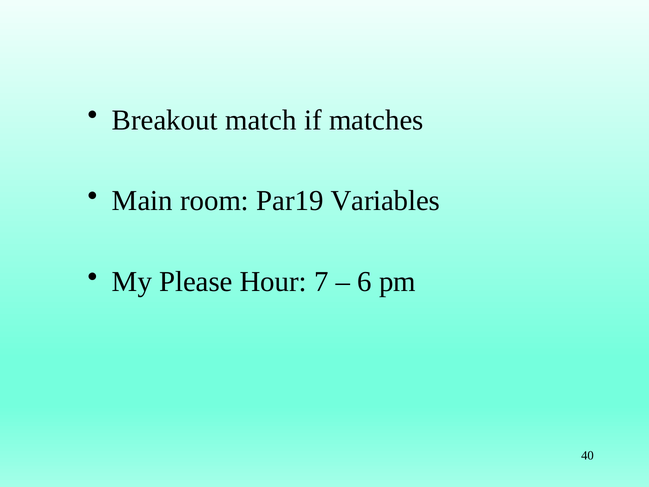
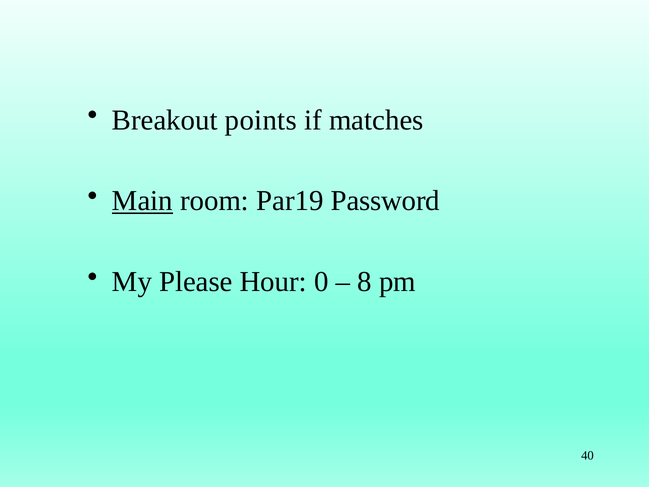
match: match -> points (261, 120)
Main underline: none -> present (142, 201)
Variables: Variables -> Password (385, 201)
7: 7 -> 0 (321, 282)
6: 6 -> 8 (365, 282)
